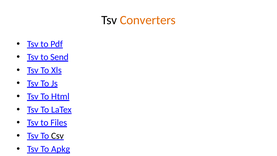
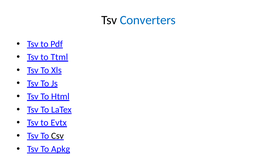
Converters colour: orange -> blue (148, 20)
Send: Send -> Ttml (59, 57)
Files: Files -> Evtx (59, 123)
